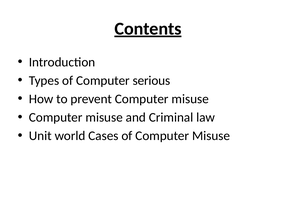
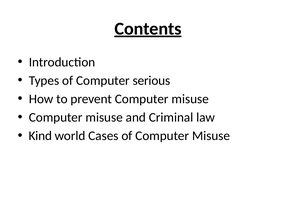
Unit: Unit -> Kind (40, 136)
